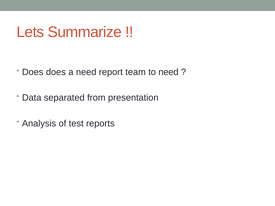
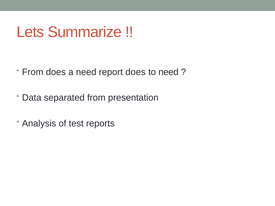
Does: Does -> From (33, 72)
report team: team -> does (136, 72)
